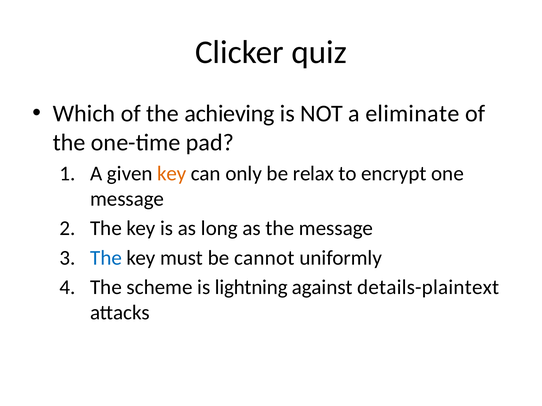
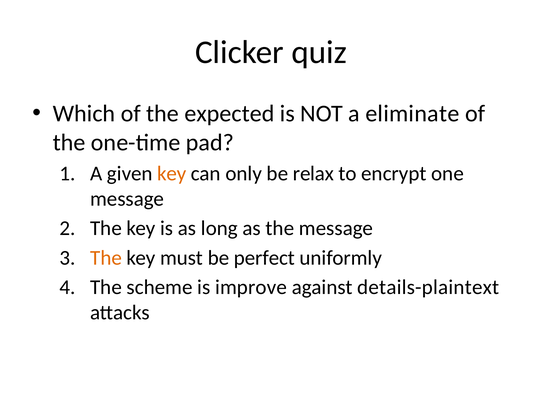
achieving: achieving -> expected (229, 114)
The colour: blue -> orange (106, 258)
cannot: cannot -> perfect (264, 258)
lightning: lightning -> improve (251, 288)
